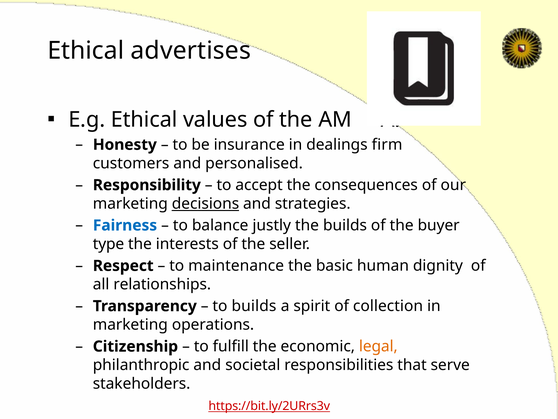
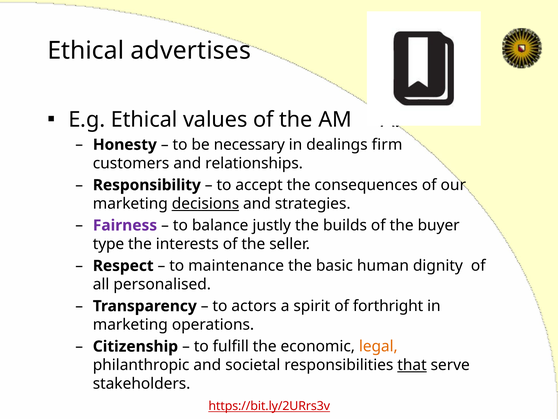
insurance: insurance -> necessary (249, 145)
personalised: personalised -> relationships (254, 163)
Fairness colour: blue -> purple (125, 225)
relationships: relationships -> personalised (162, 284)
to builds: builds -> actors (254, 306)
collection: collection -> forthright (388, 306)
that underline: none -> present (412, 365)
